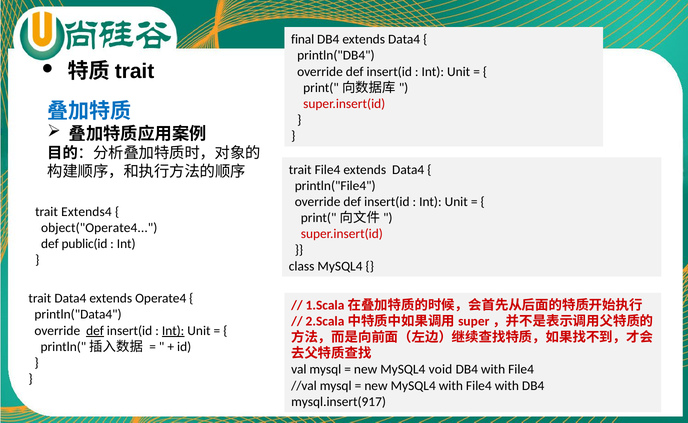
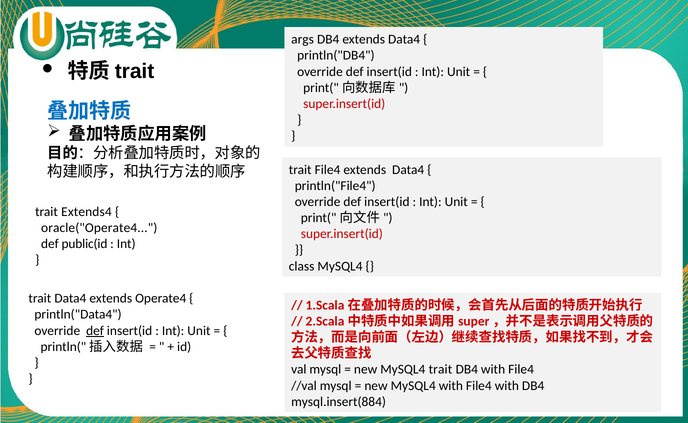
final: final -> args (303, 39)
object("Operate4: object("Operate4 -> oracle("Operate4 (99, 228)
Int underline: present -> none (173, 330)
MySQL4 void: void -> trait (440, 369)
mysql.insert(917: mysql.insert(917 -> mysql.insert(884 (339, 401)
